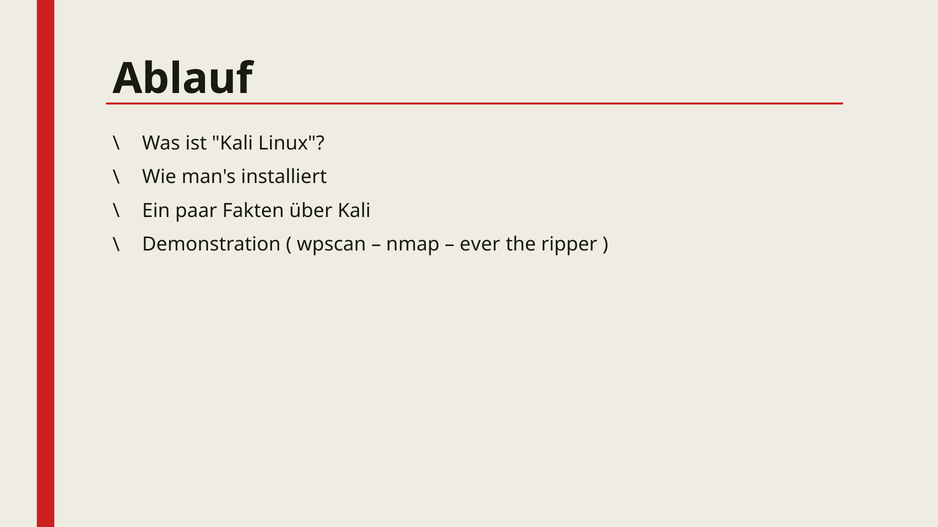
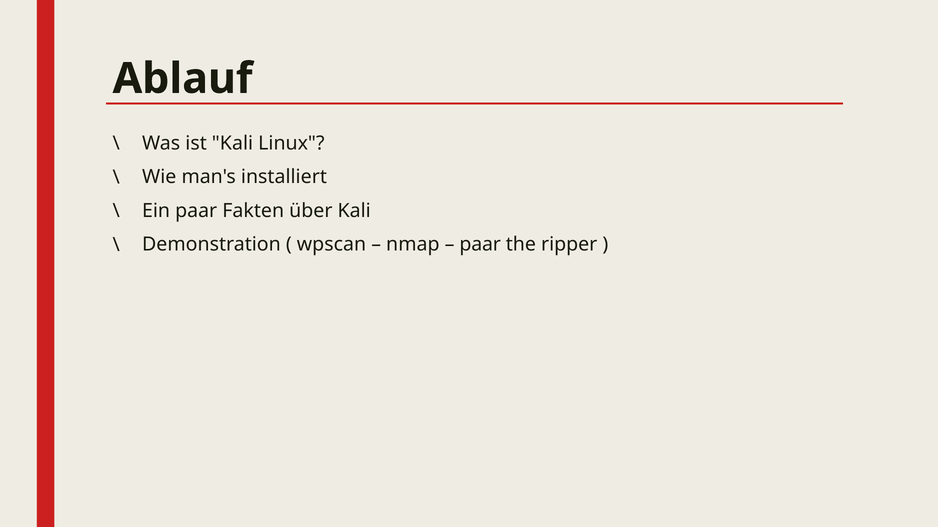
ever: ever -> paar (480, 245)
